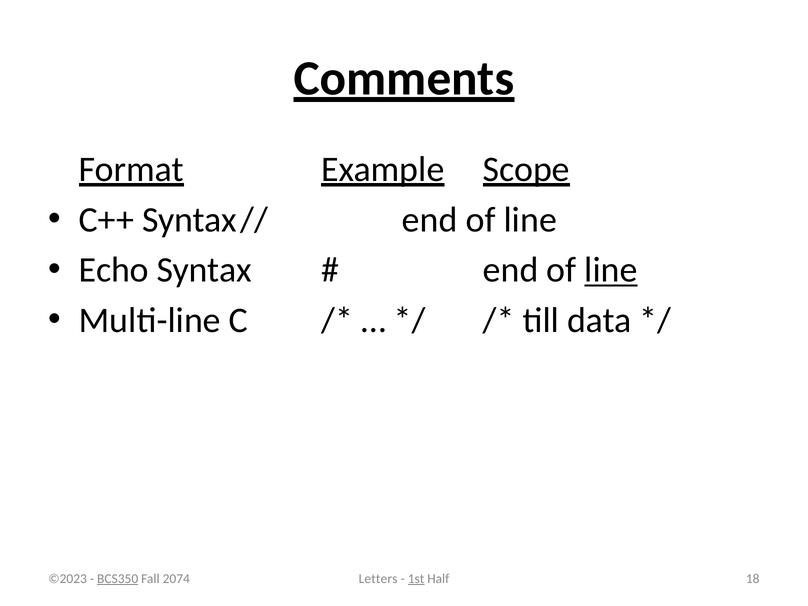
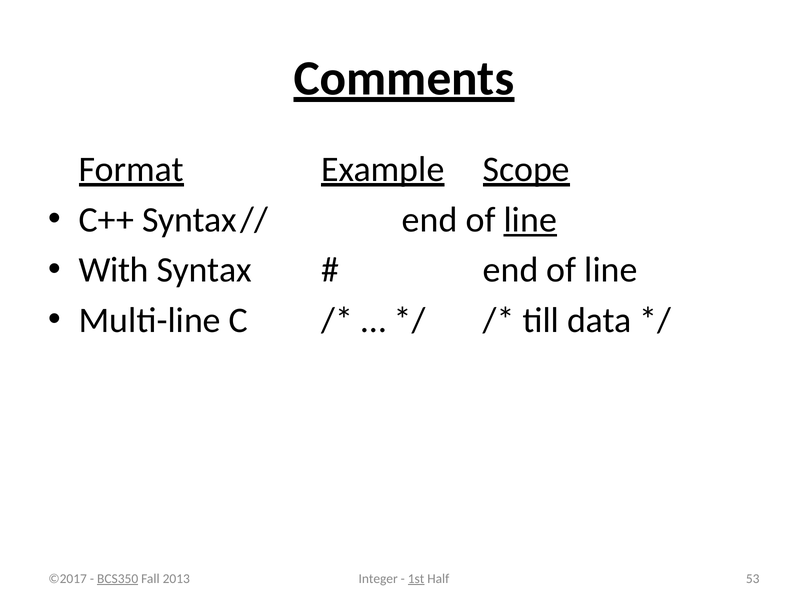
line underline: none -> present (530, 220)
Echo: Echo -> With (114, 270)
line underline: present -> none (611, 270)
Letters: Letters -> Integer (378, 579)
18: 18 -> 53 (753, 579)
©2023: ©2023 -> ©2017 (68, 579)
2074: 2074 -> 2013 (176, 579)
